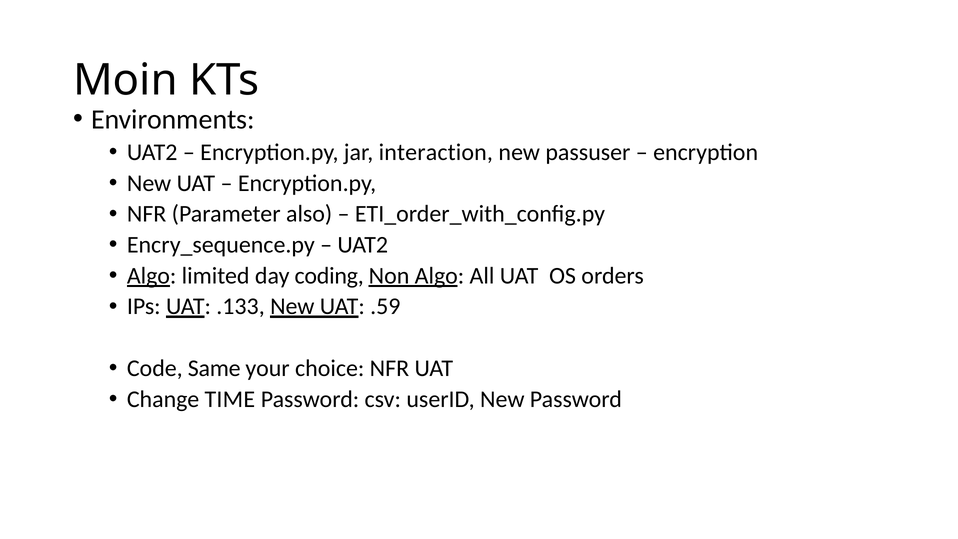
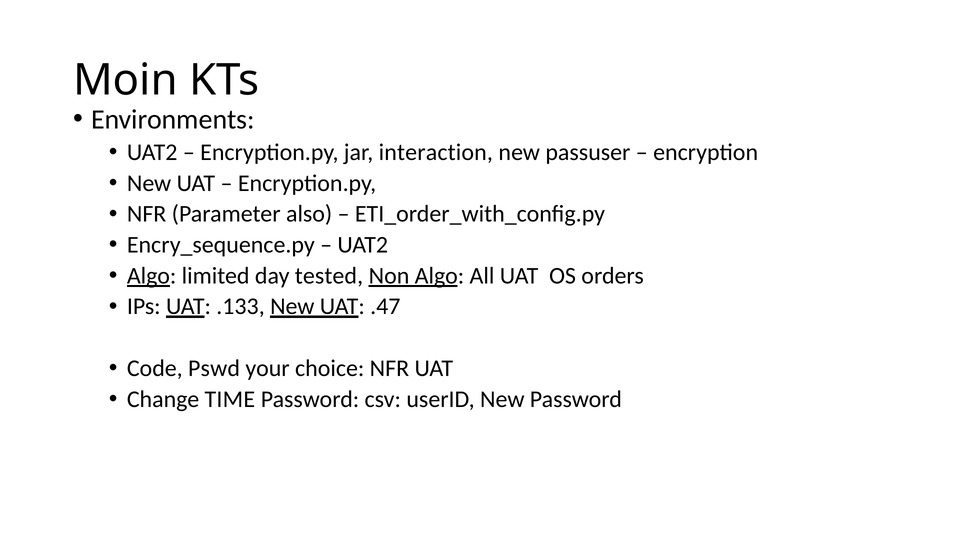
coding: coding -> tested (329, 276)
.59: .59 -> .47 (385, 307)
Same: Same -> Pswd (214, 368)
